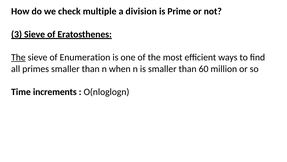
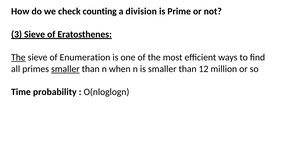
multiple: multiple -> counting (100, 11)
smaller underline: none -> present (65, 69)
60: 60 -> 12 (204, 69)
increments: increments -> probability (55, 92)
